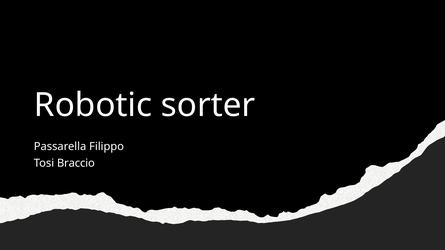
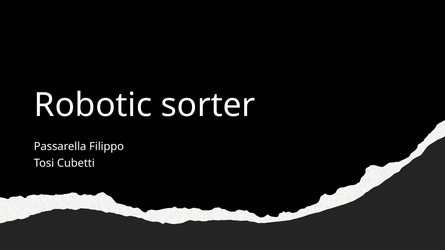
Braccio: Braccio -> Cubetti (76, 163)
